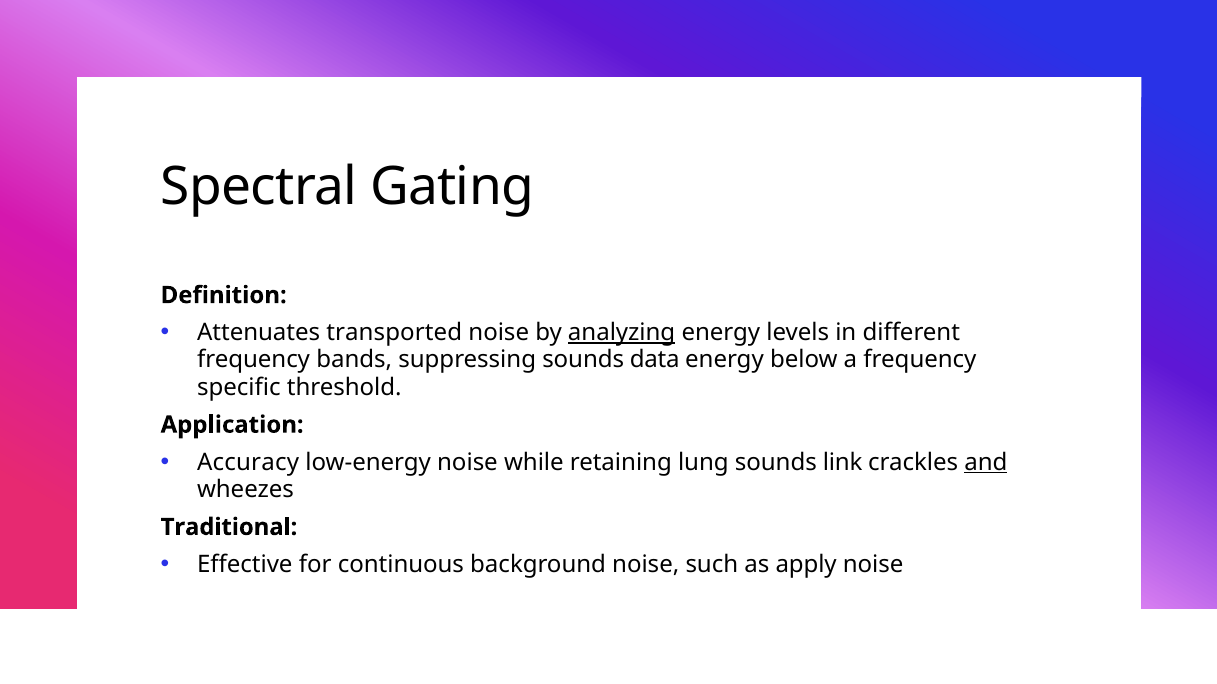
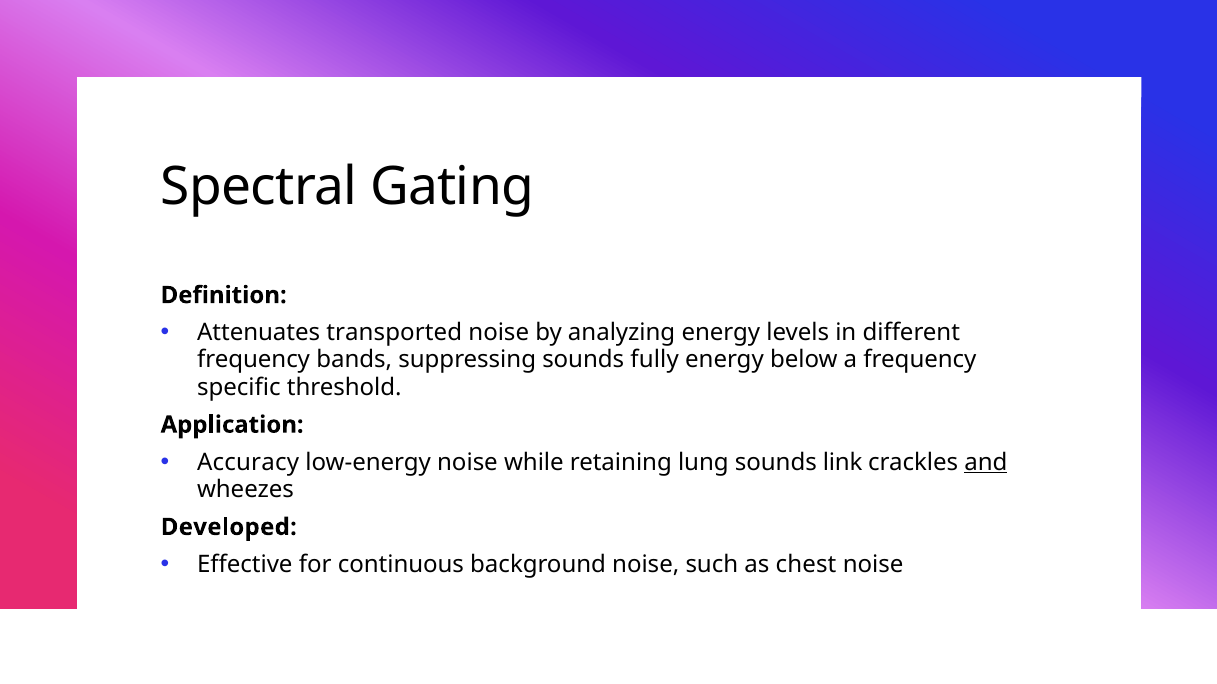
analyzing underline: present -> none (622, 333)
data: data -> fully (655, 360)
Traditional: Traditional -> Developed (229, 527)
apply: apply -> chest (806, 565)
